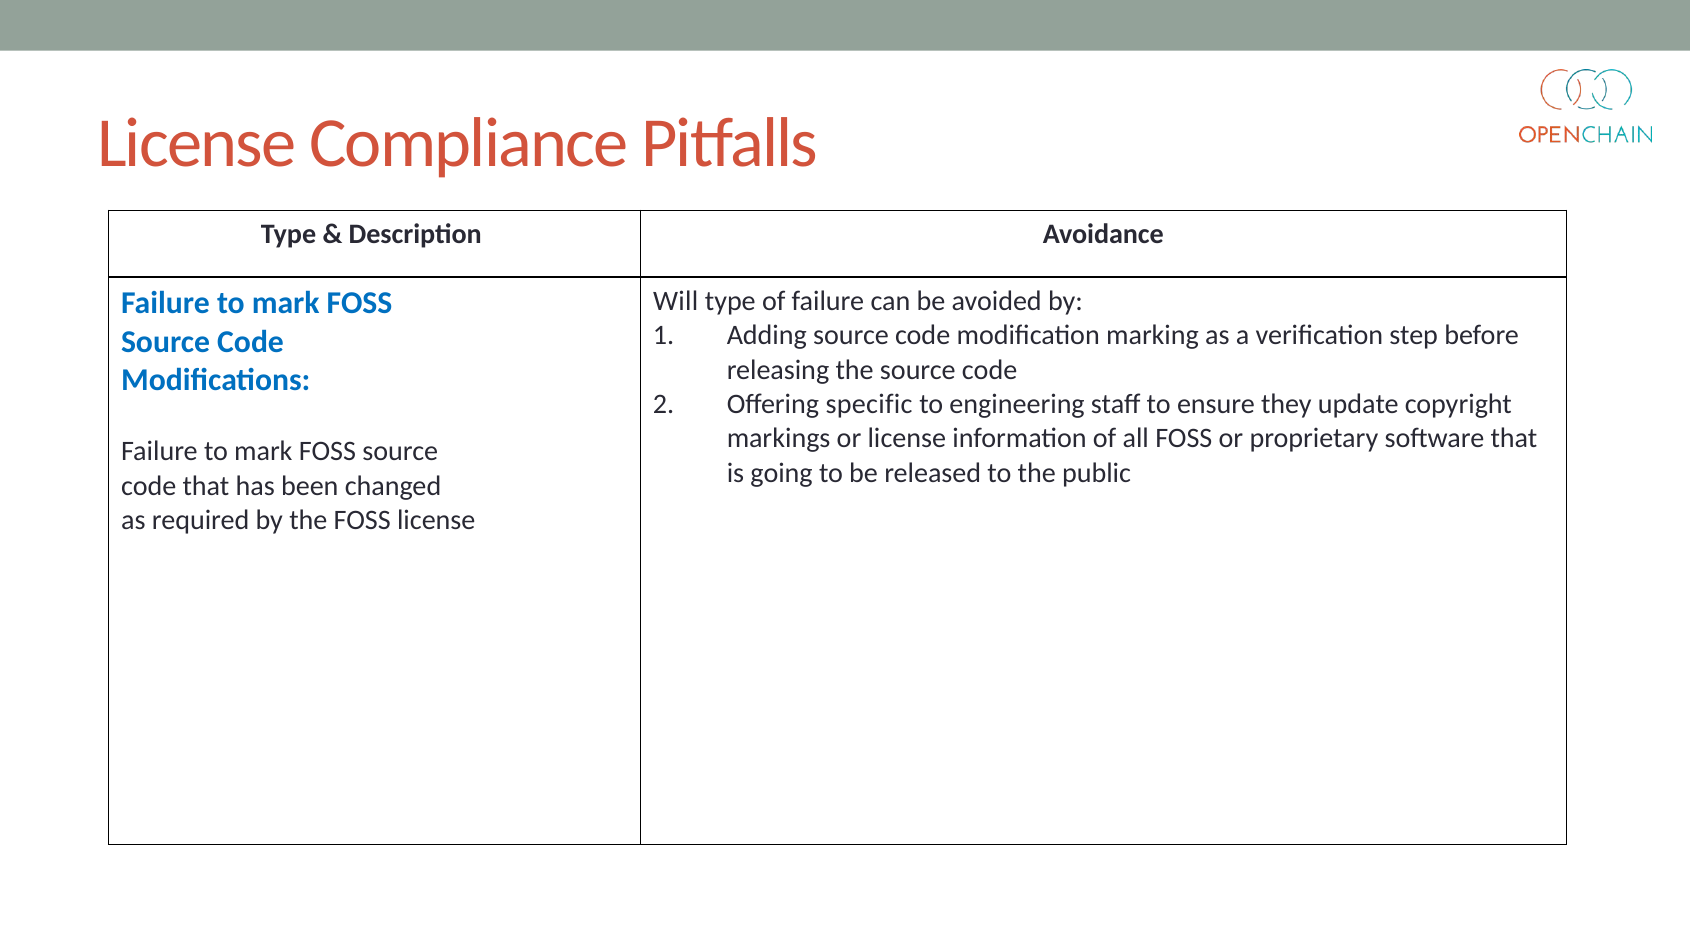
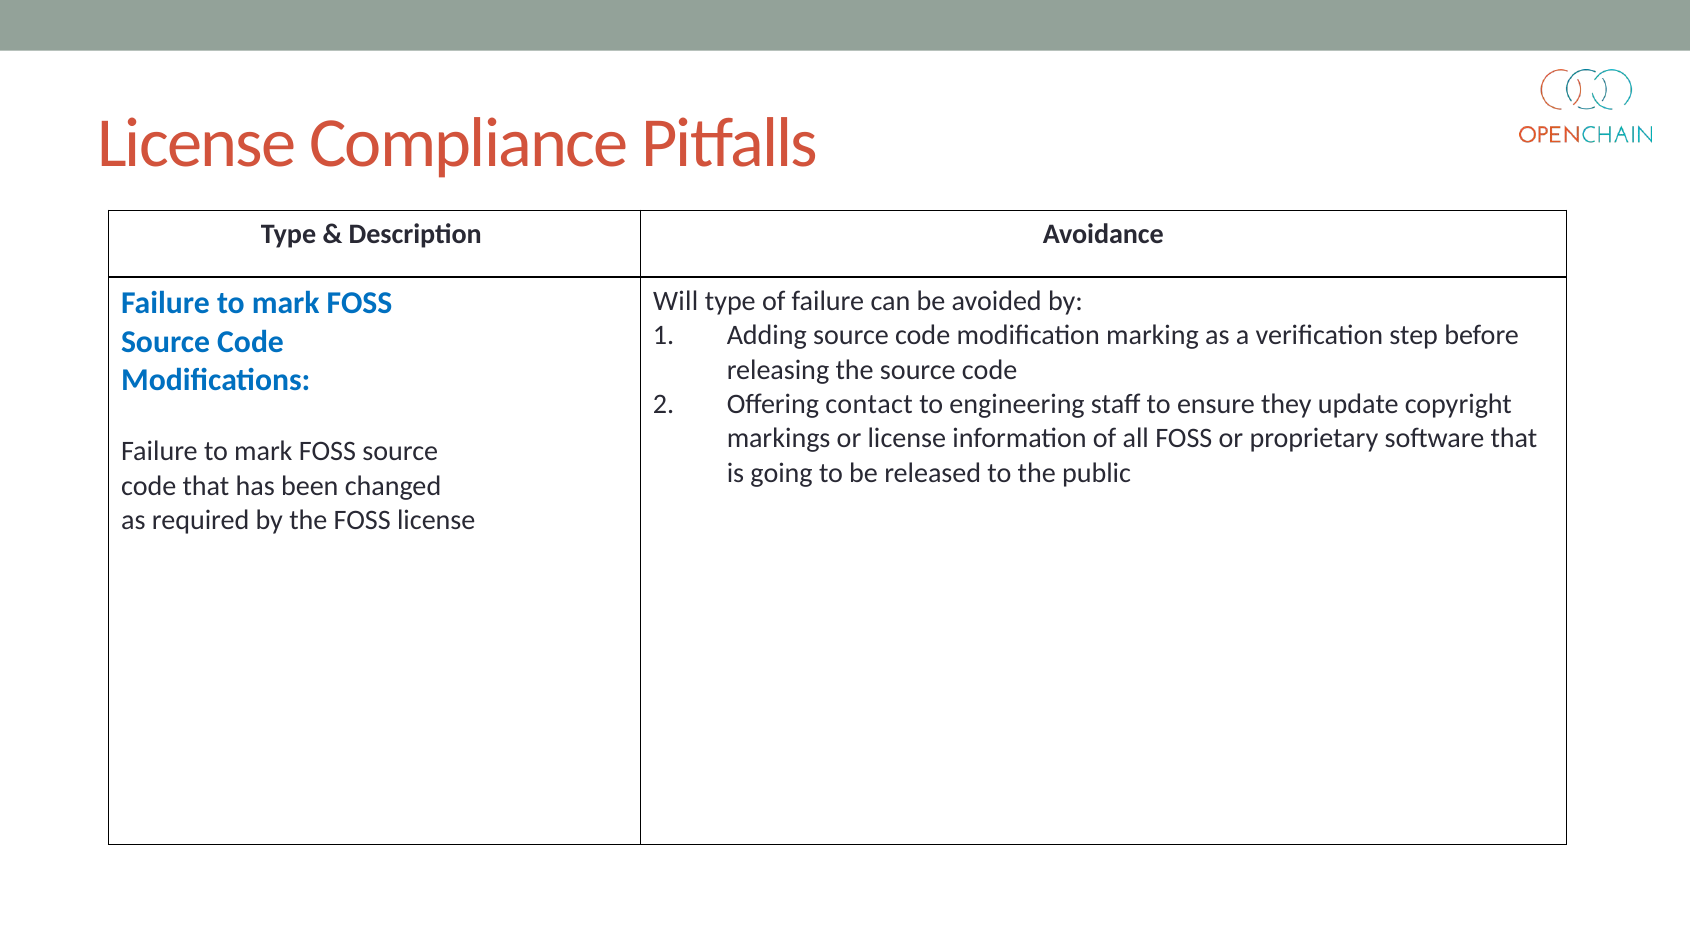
specific: specific -> contact (869, 404)
